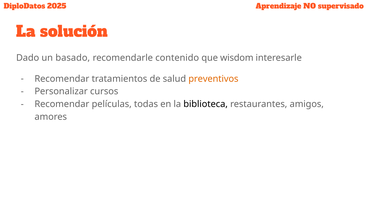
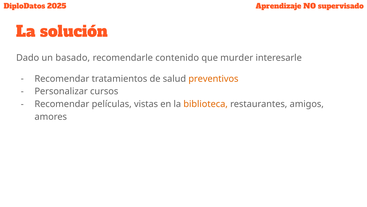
wisdom: wisdom -> murder (237, 58)
todas: todas -> vistas (146, 104)
biblioteca colour: black -> orange (206, 104)
